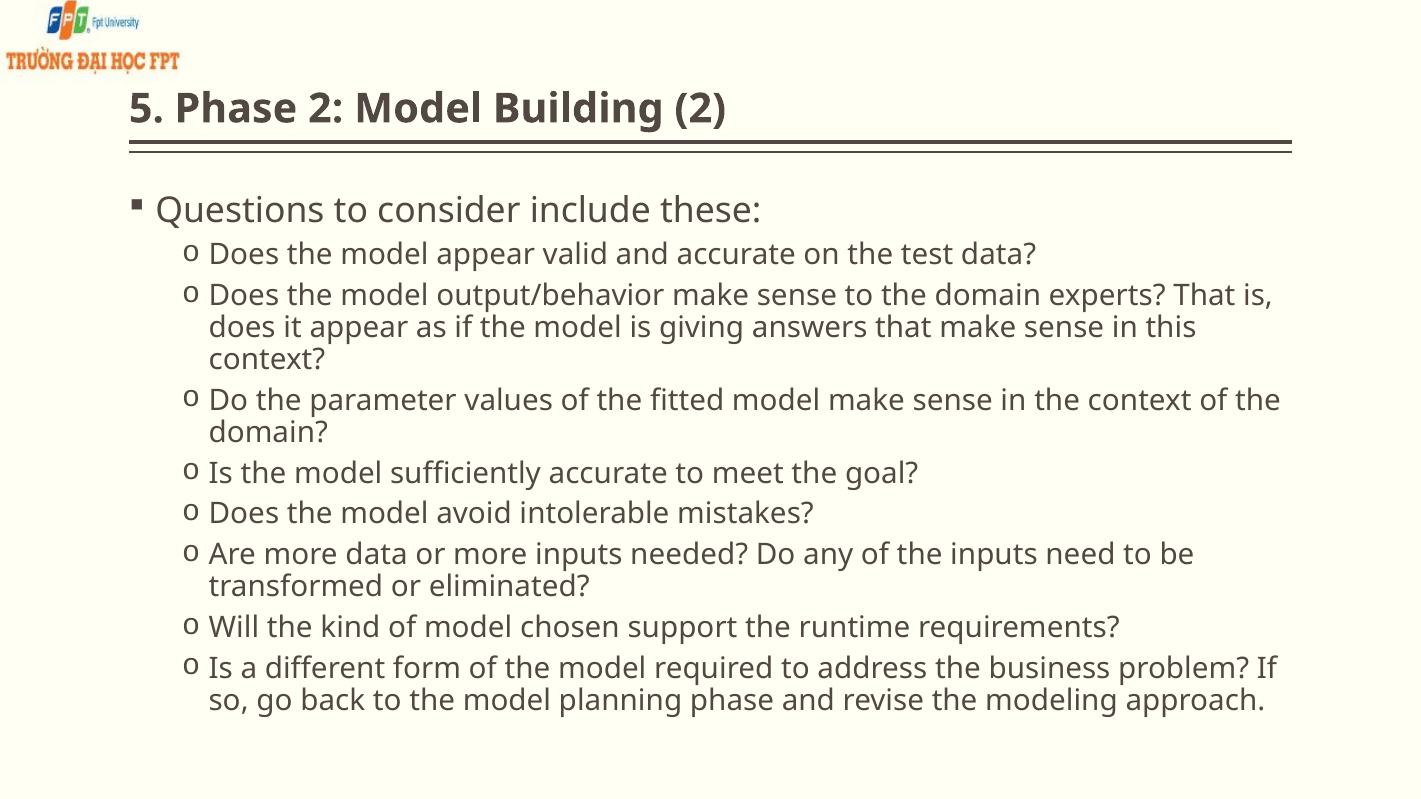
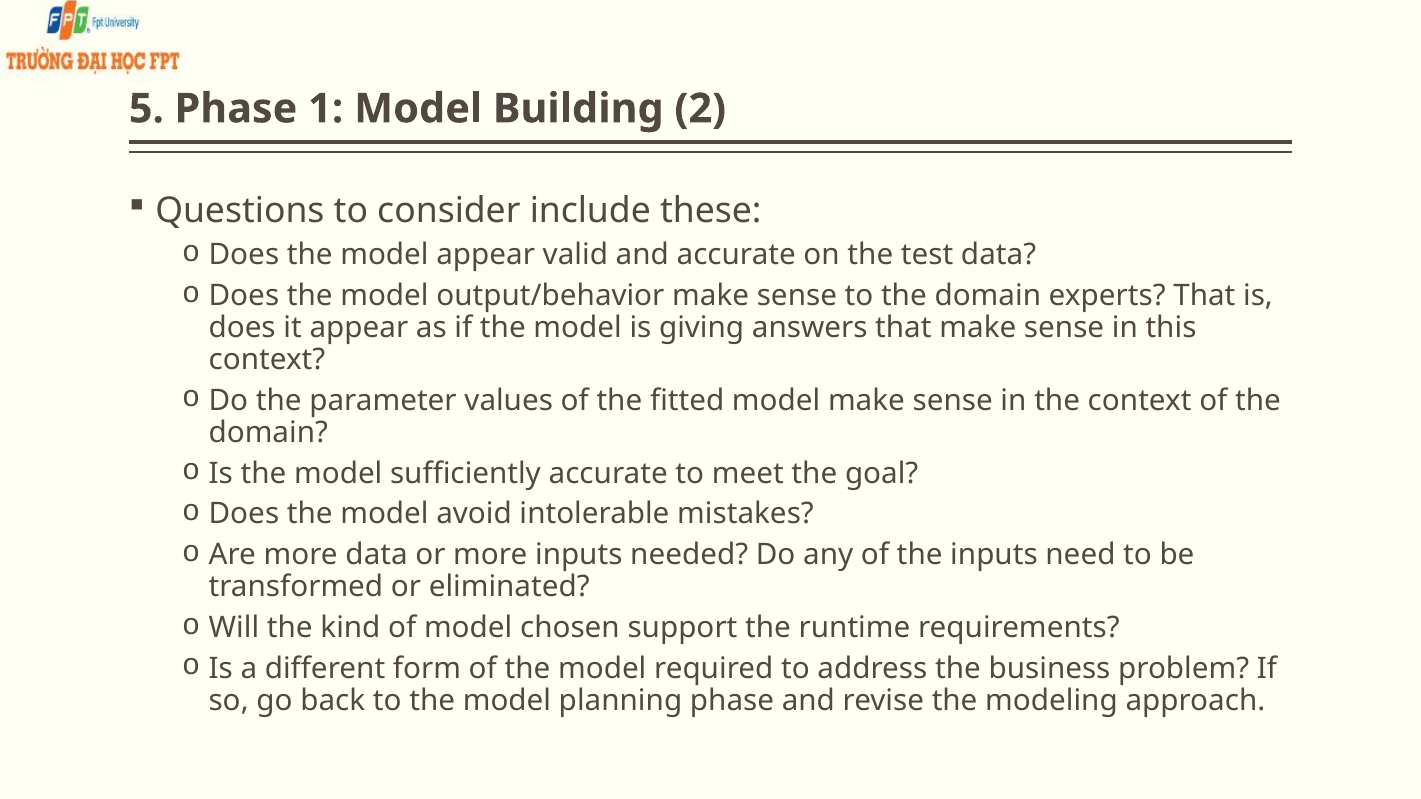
Phase 2: 2 -> 1 (326, 109)
